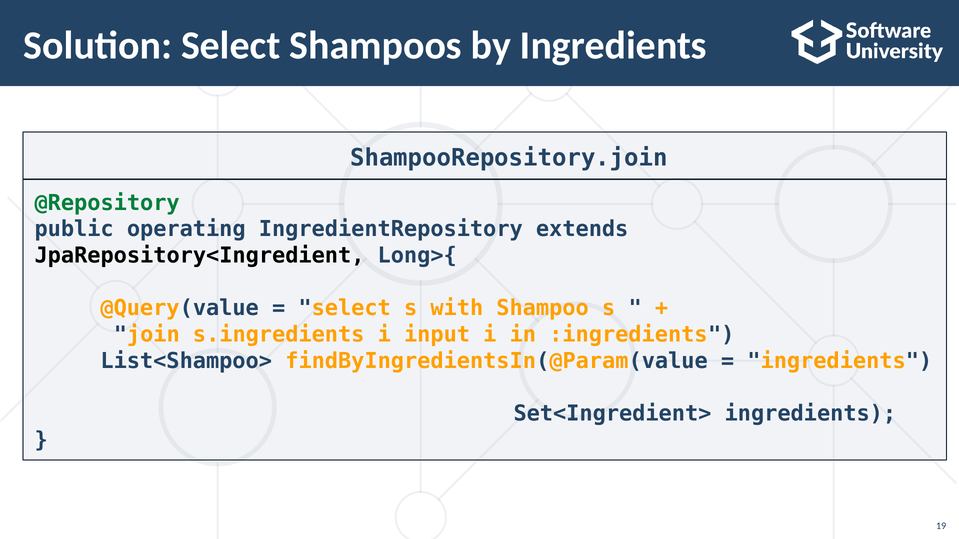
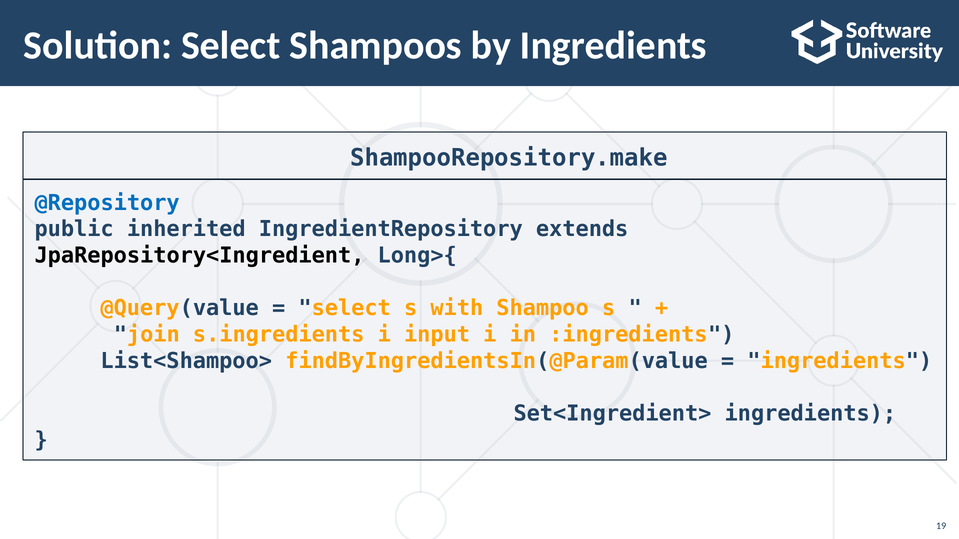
ShampooRepository.join: ShampooRepository.join -> ShampooRepository.make (509, 158)
@Repository colour: green -> blue (107, 203)
operating: operating -> inherited (186, 229)
